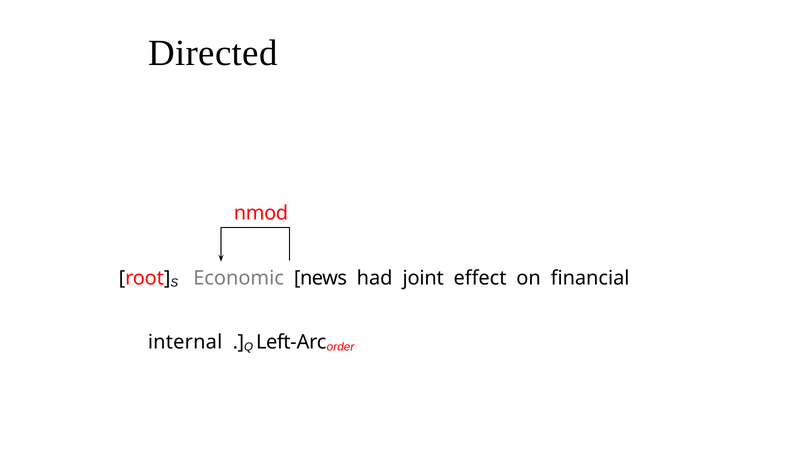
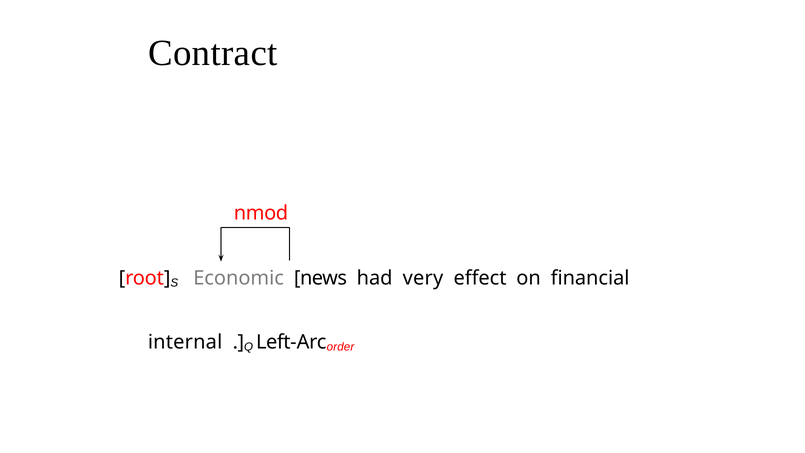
Directed: Directed -> Contract (213, 53)
joint: joint -> very (423, 278)
